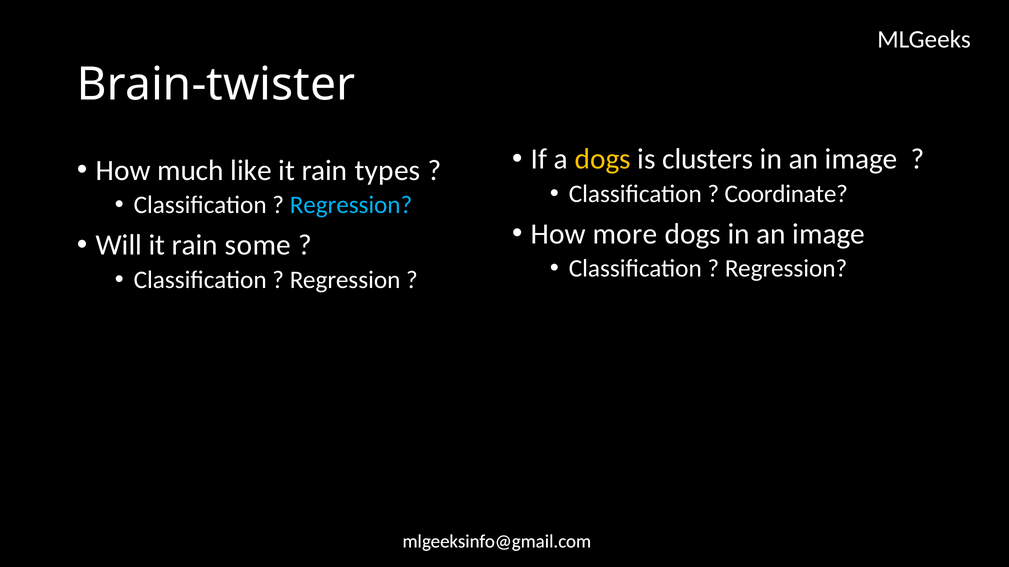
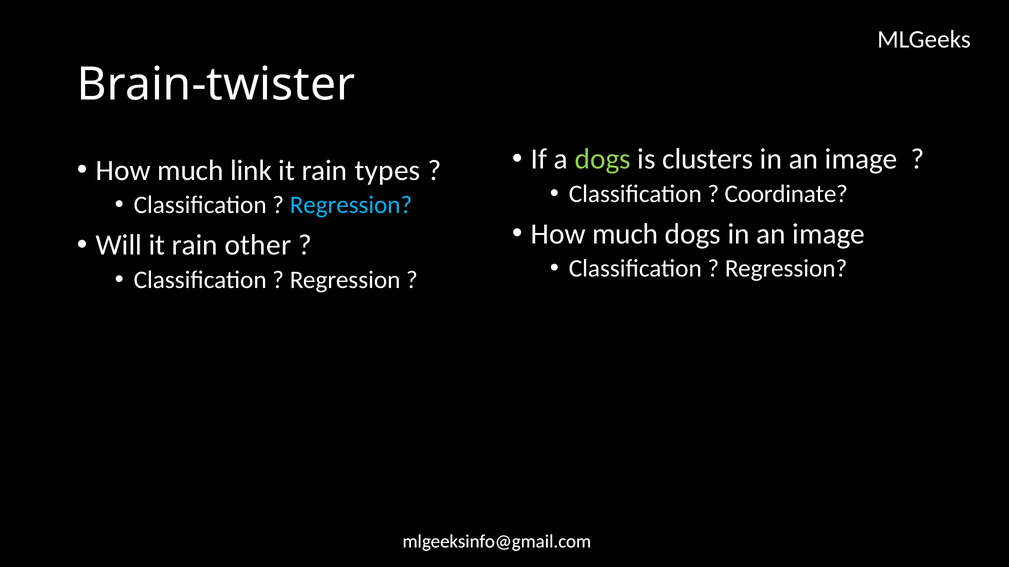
dogs colour: yellow -> light green (603, 159)
like: like -> link (251, 171)
more: more -> much (625, 234)
some: some -> other (258, 245)
